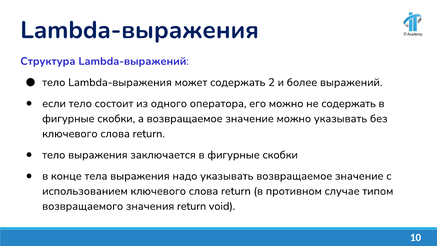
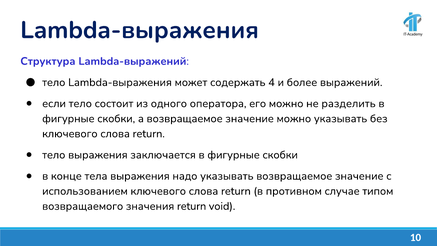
2: 2 -> 4 (272, 82)
не содержать: содержать -> разделить (349, 103)
